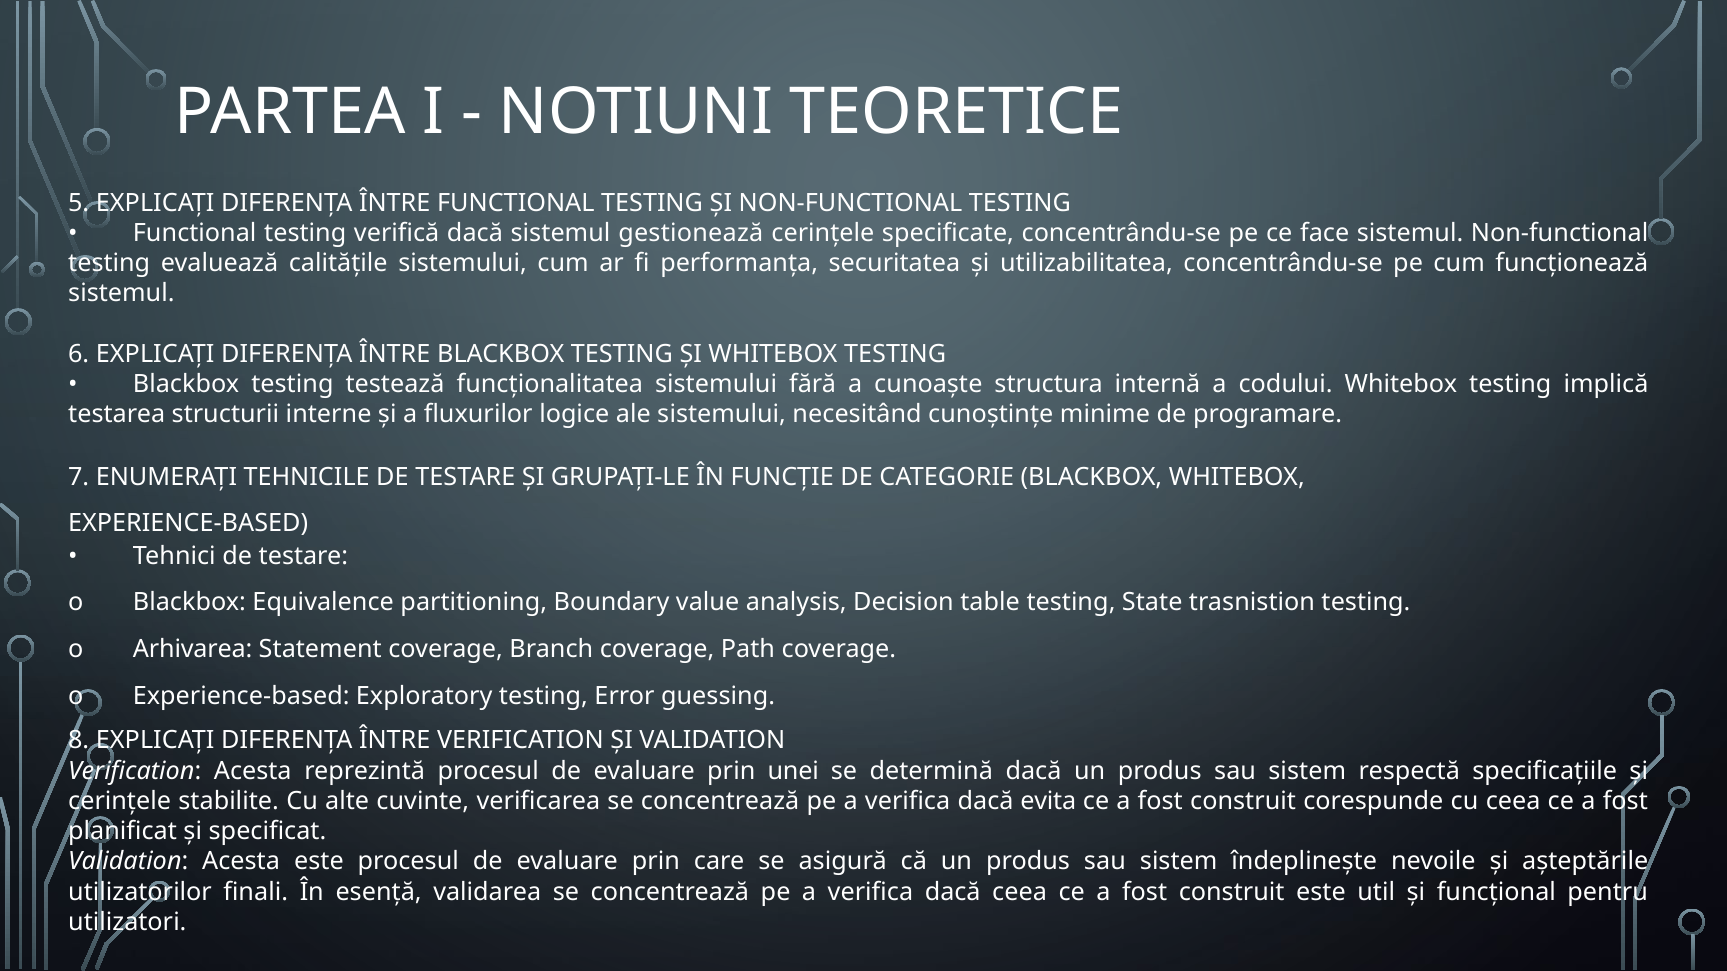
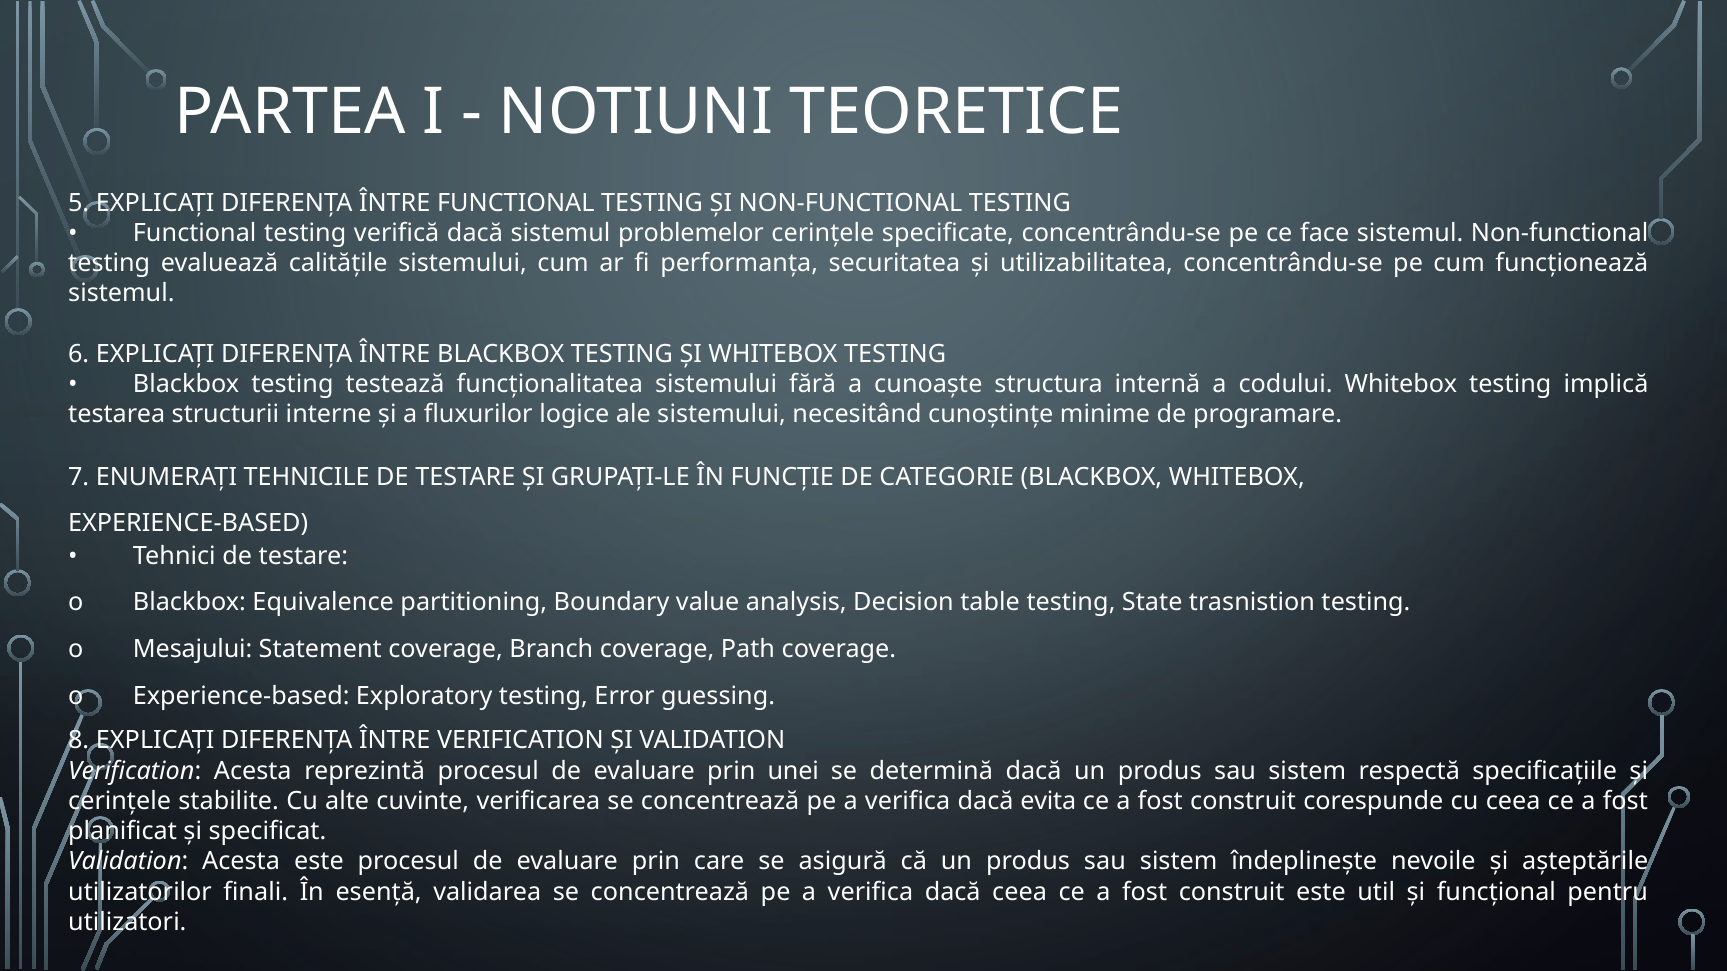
gestionează: gestionează -> problemelor (691, 233)
Arhivarea: Arhivarea -> Mesajului (193, 650)
